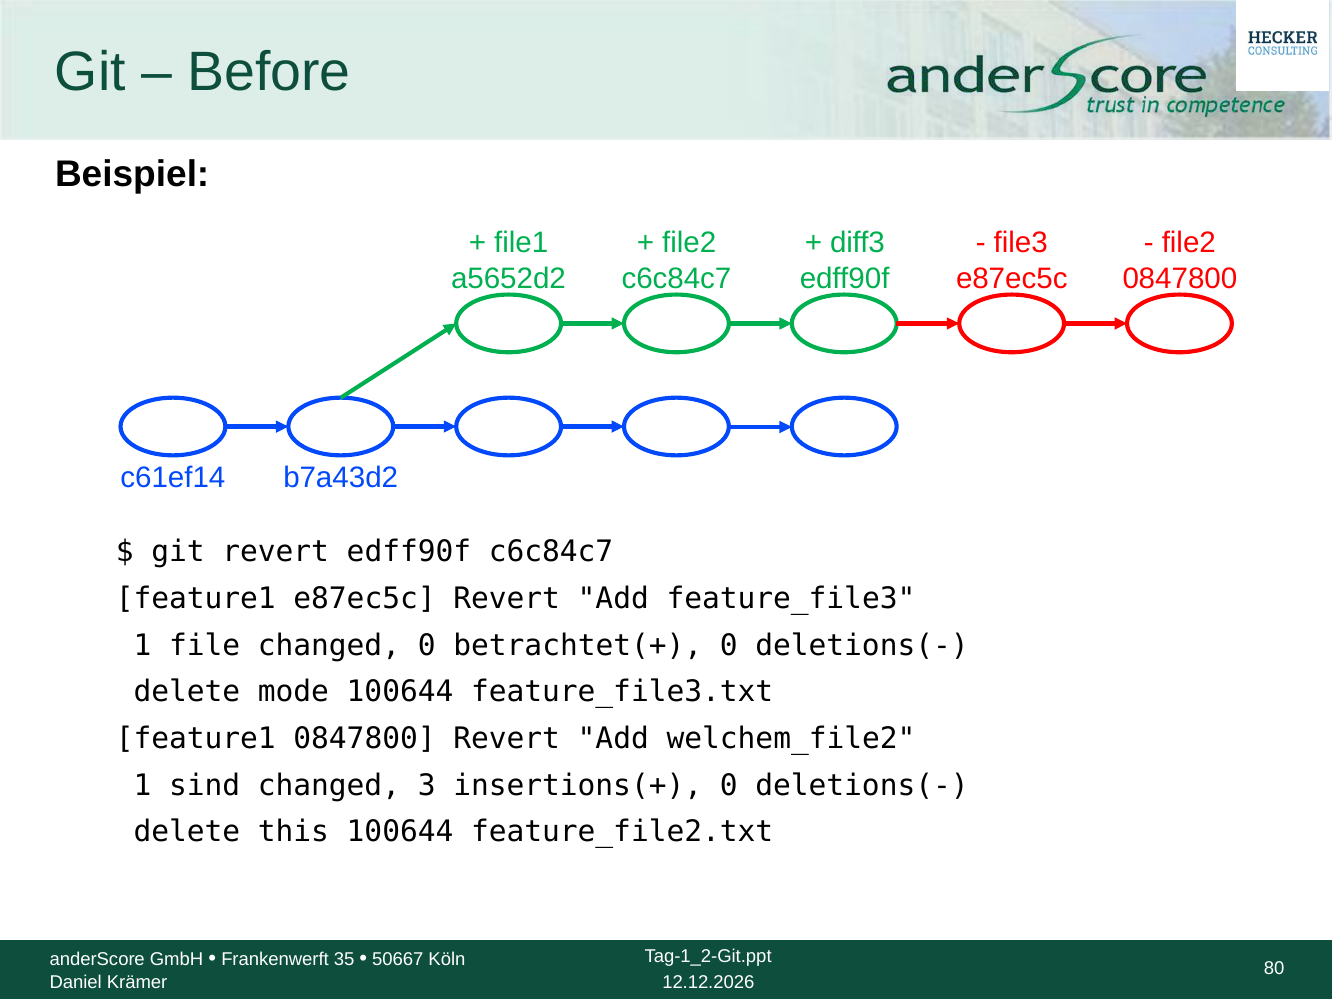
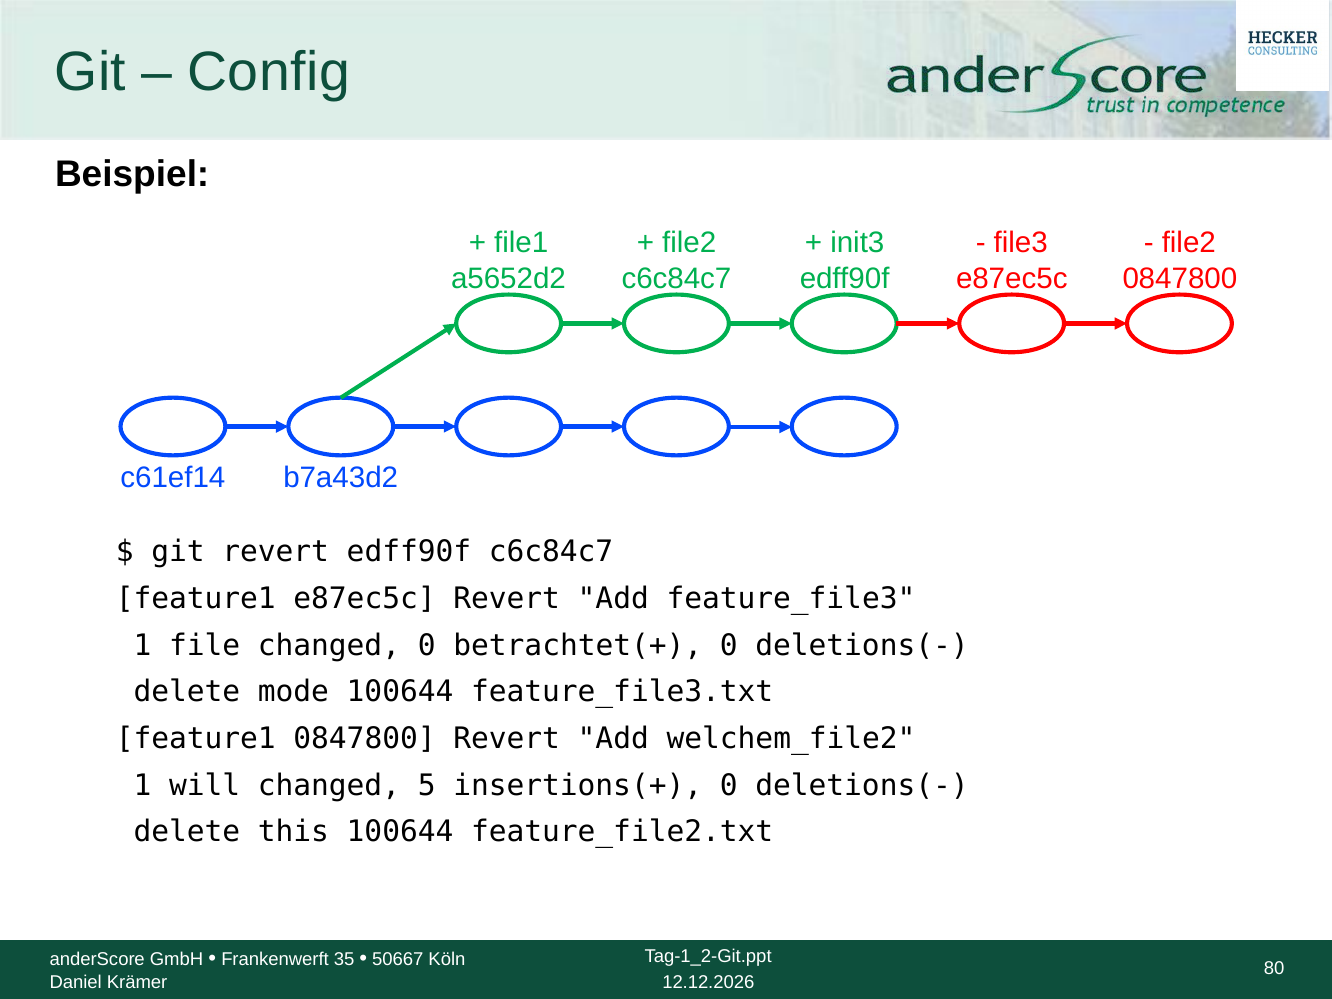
Before: Before -> Config (269, 72)
diff3: diff3 -> init3 (857, 243)
sind: sind -> will (205, 785)
3: 3 -> 5 (427, 785)
